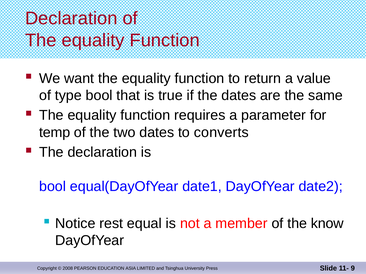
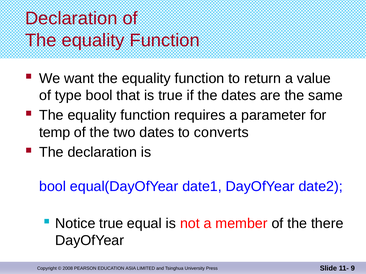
Notice rest: rest -> true (111, 224)
know: know -> there (327, 224)
